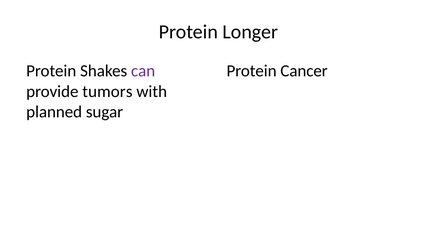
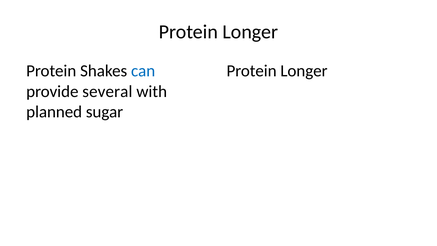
can colour: purple -> blue (143, 71)
Cancer: Cancer -> Longer (304, 71)
tumors: tumors -> several (107, 91)
